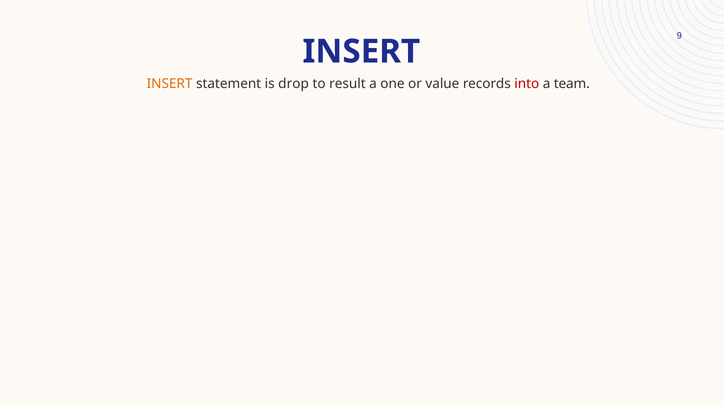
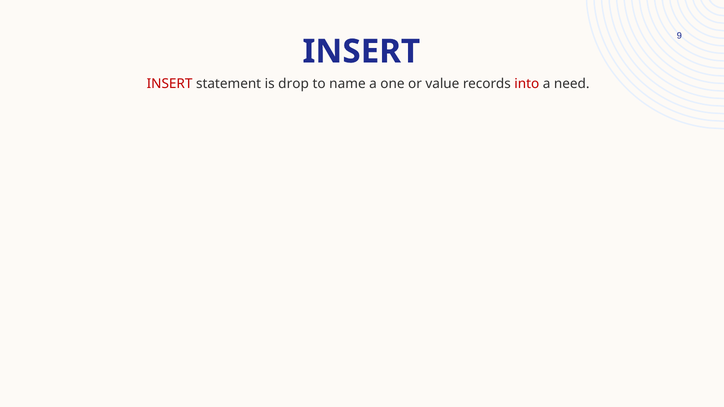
INSERT colour: orange -> red (170, 84)
result: result -> name (347, 84)
team: team -> need (572, 84)
